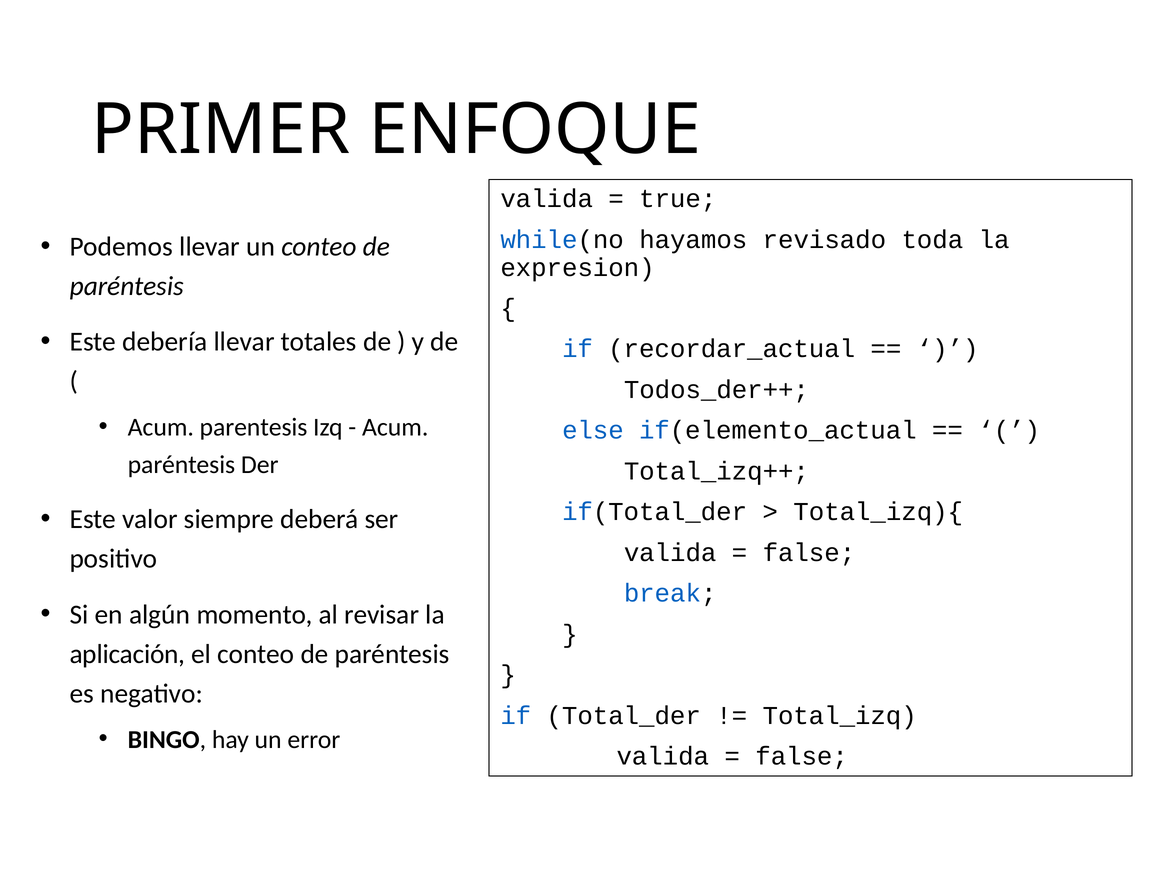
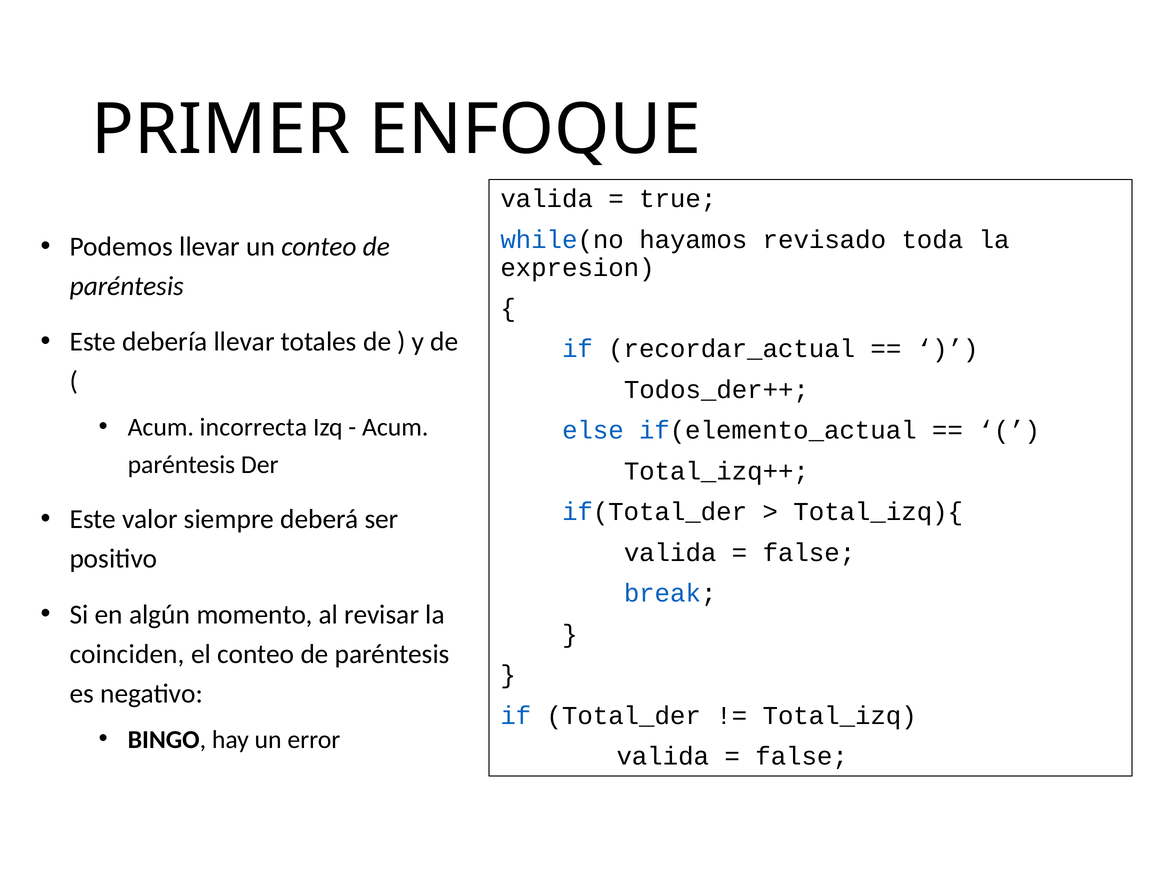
parentesis: parentesis -> incorrecta (253, 427)
aplicación: aplicación -> coinciden (127, 654)
